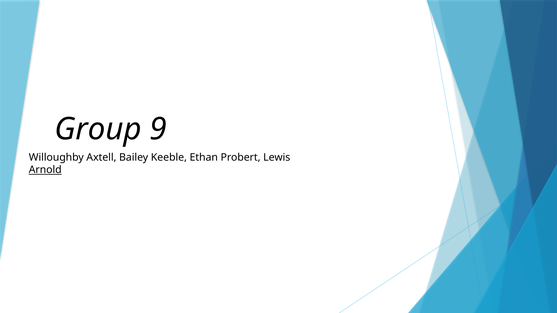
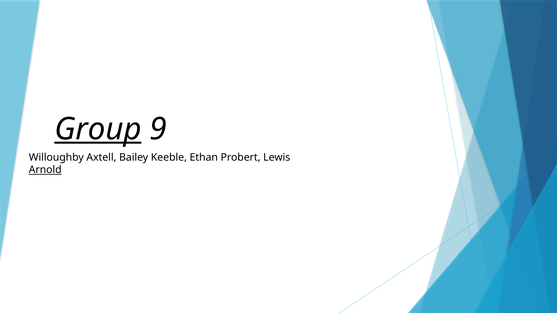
Group underline: none -> present (98, 129)
